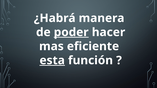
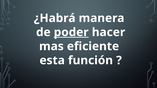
esta underline: present -> none (52, 61)
